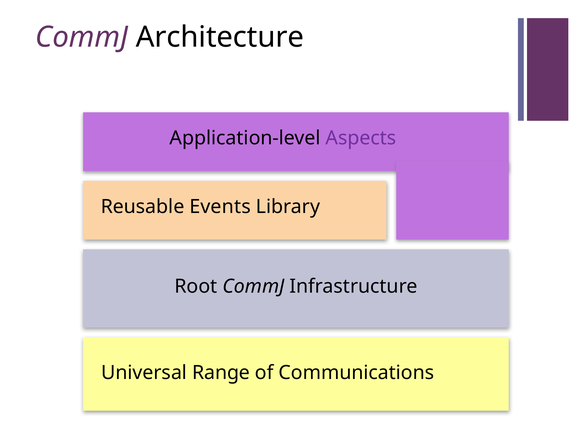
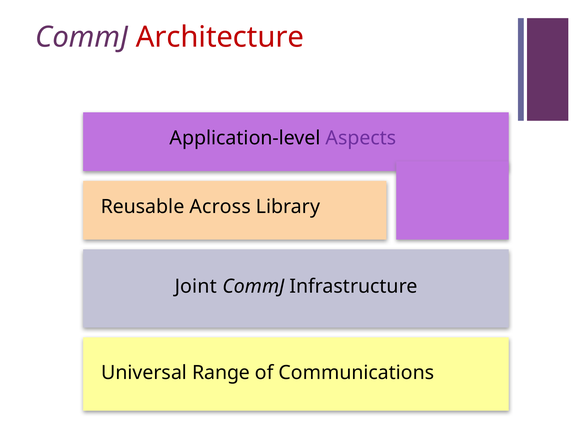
Architecture colour: black -> red (220, 37)
Events: Events -> Across (220, 207)
Root: Root -> Joint (196, 287)
